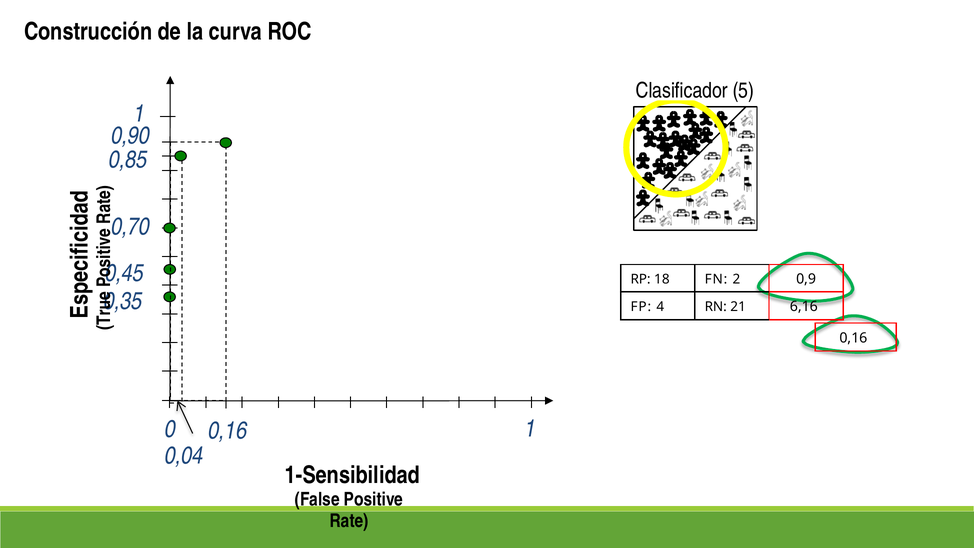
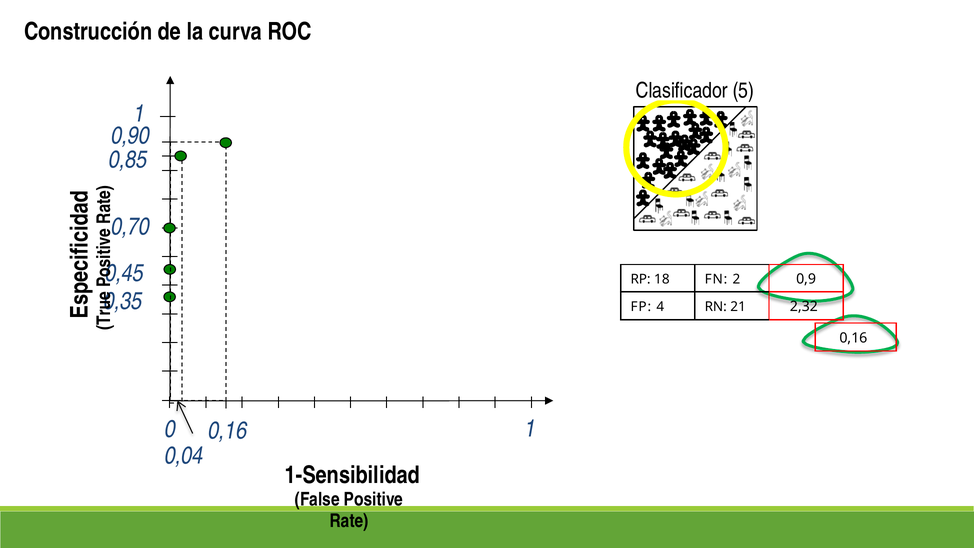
6,16: 6,16 -> 2,32 (804, 307)
